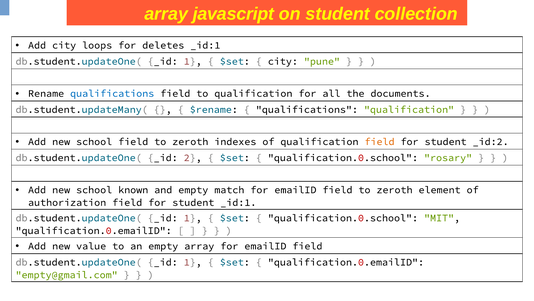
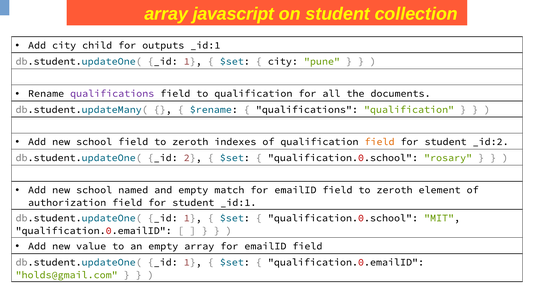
loops: loops -> child (97, 45)
deletes: deletes -> outputs (163, 45)
qualifications colour: blue -> purple (112, 93)
known: known -> named (133, 189)
empty@gmail.com: empty@gmail.com -> holds@gmail.com (67, 274)
